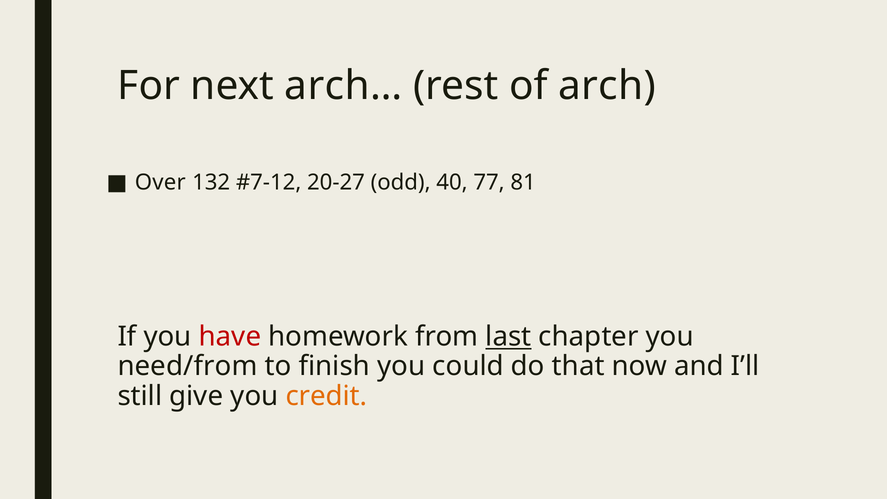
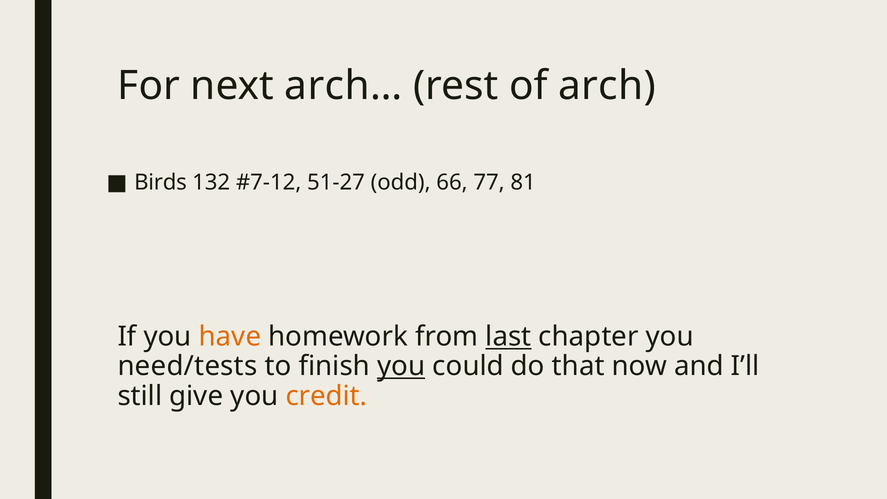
Over: Over -> Birds (160, 182)
20-27: 20-27 -> 51-27 (336, 182)
40: 40 -> 66 (452, 182)
have colour: red -> orange (230, 337)
need/from: need/from -> need/tests (187, 366)
you underline: none -> present (401, 366)
